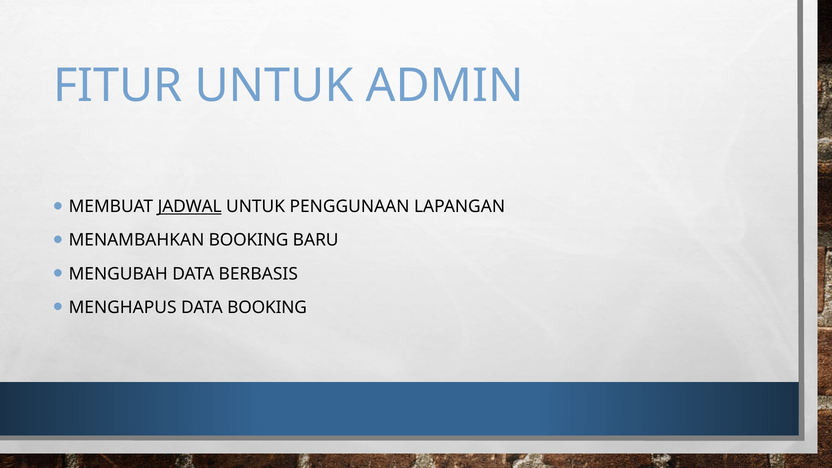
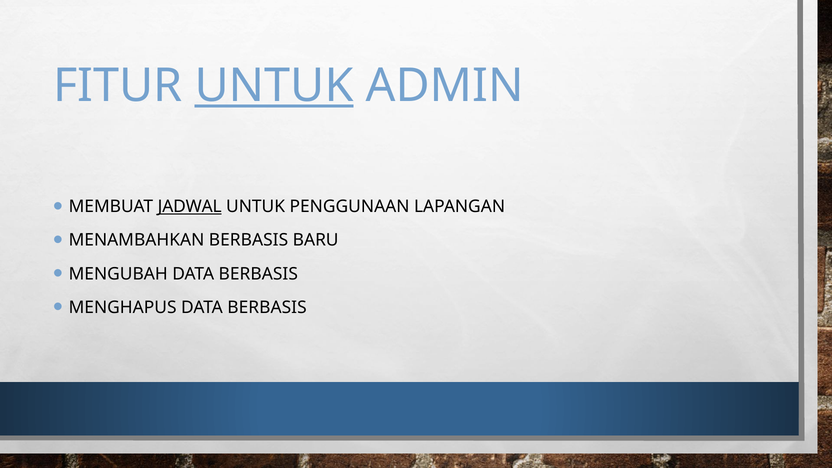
UNTUK underline: none -> present (274, 86)
MENAMBAHKAN BOOKING: BOOKING -> BERBASIS (248, 240)
MENGHAPUS DATA BOOKING: BOOKING -> BERBASIS (267, 308)
